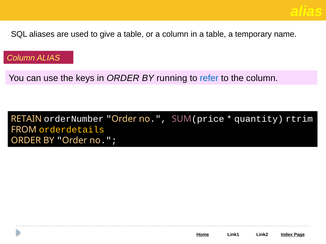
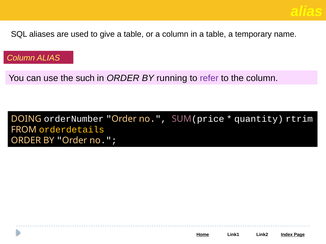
keys: keys -> such (85, 78)
refer colour: blue -> purple (209, 78)
RETAIN: RETAIN -> DOING (26, 119)
